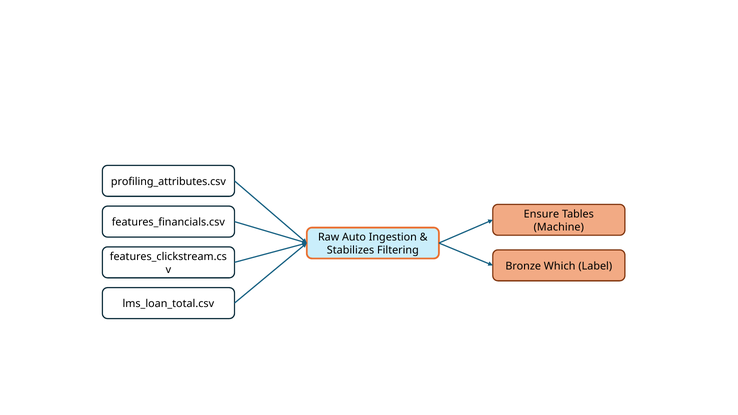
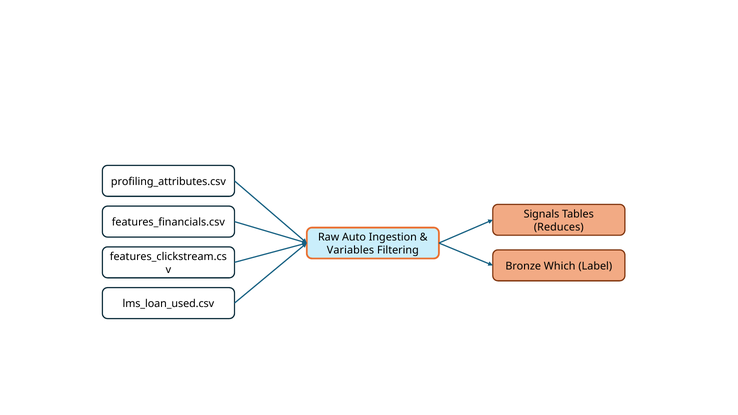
Ensure: Ensure -> Signals (541, 214)
Machine: Machine -> Reduces (559, 227)
Stabilizes: Stabilizes -> Variables (350, 250)
lms_loan_total.csv: lms_loan_total.csv -> lms_loan_used.csv (168, 304)
